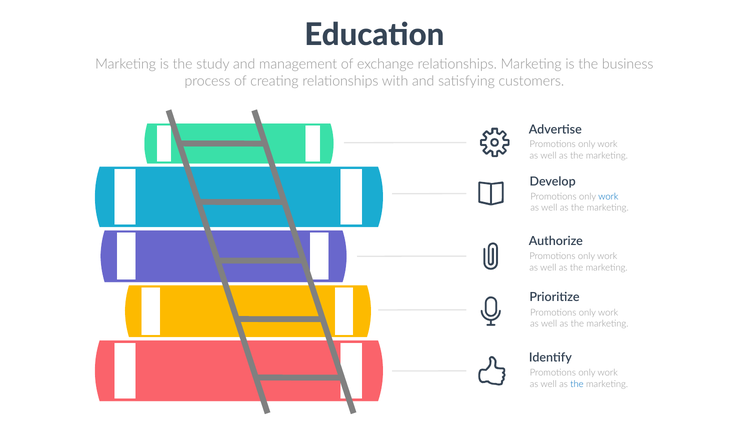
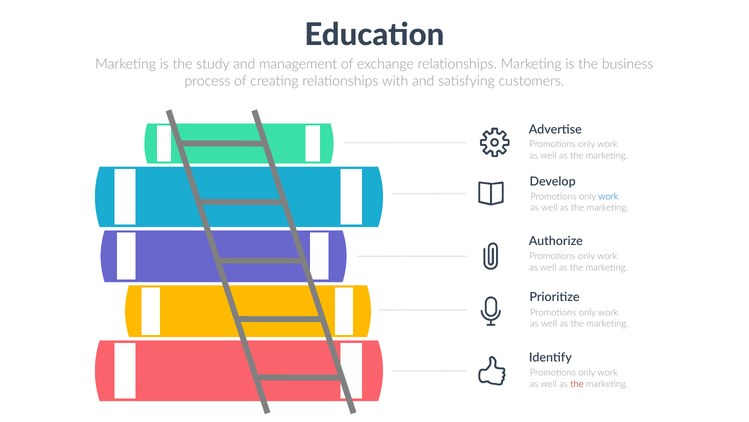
the colour: blue -> red (577, 383)
